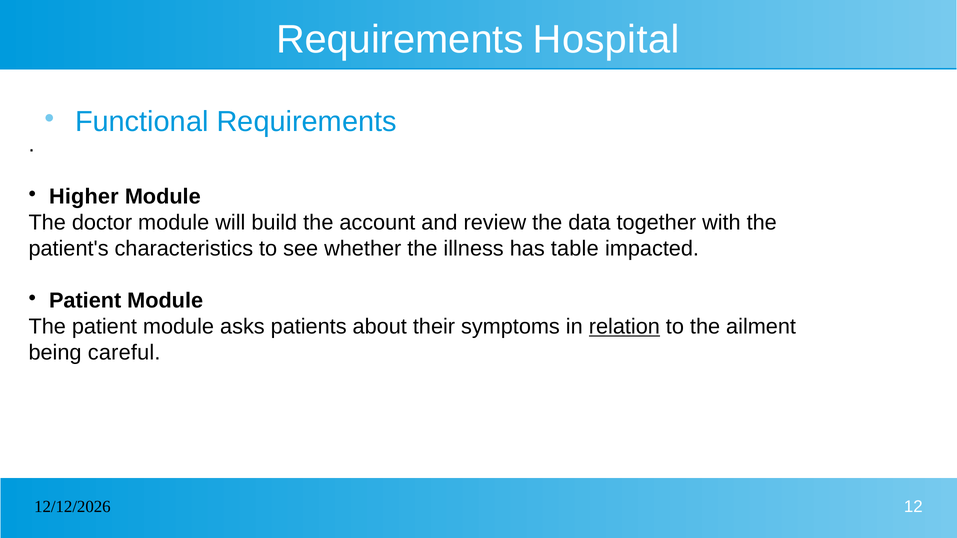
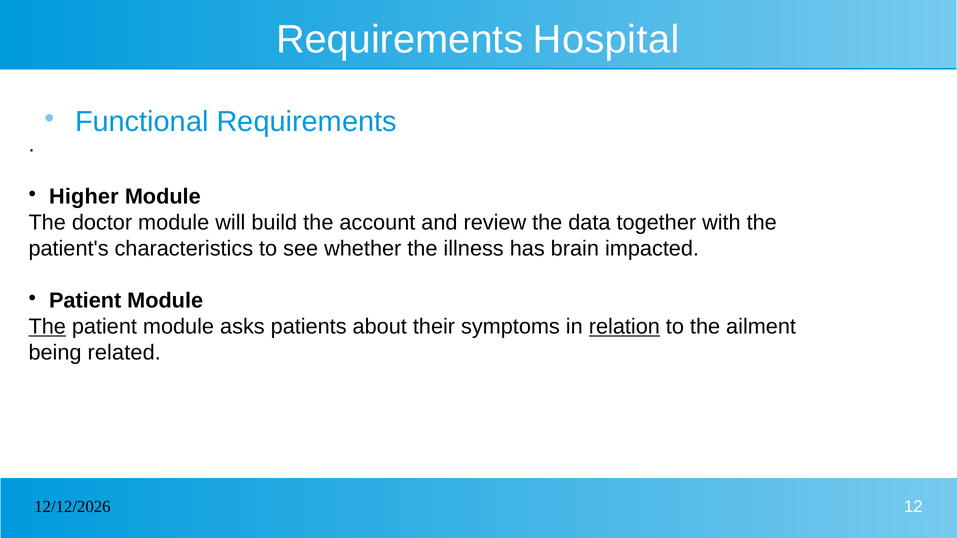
table: table -> brain (575, 249)
The underline: none -> present (47, 327)
careful: careful -> related (124, 353)
